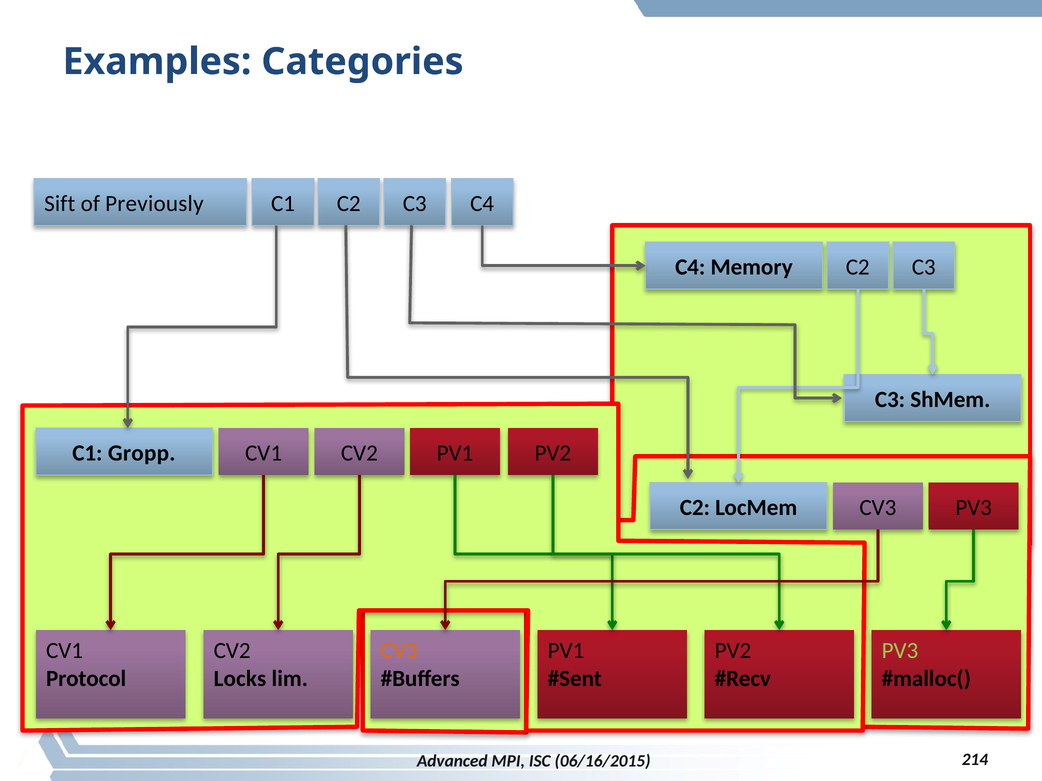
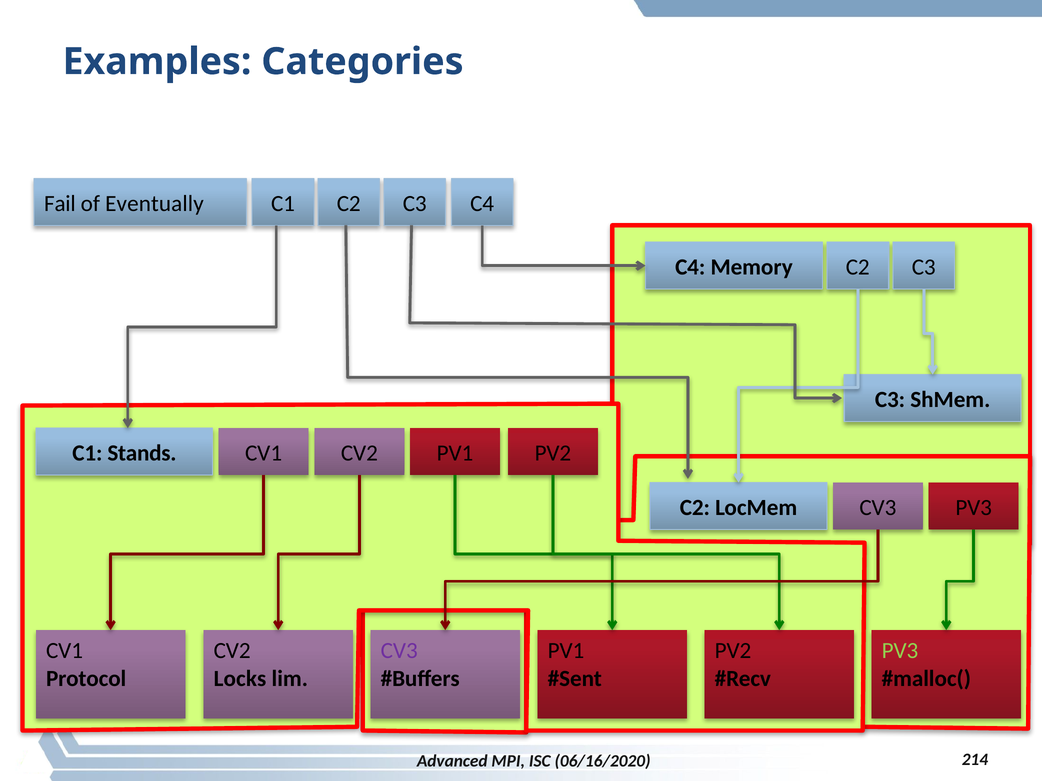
Sift: Sift -> Fail (60, 204)
Previously: Previously -> Eventually (154, 204)
Gropp: Gropp -> Stands (142, 453)
CV3 colour: orange -> purple (399, 651)
06/16/2015: 06/16/2015 -> 06/16/2020 (603, 762)
